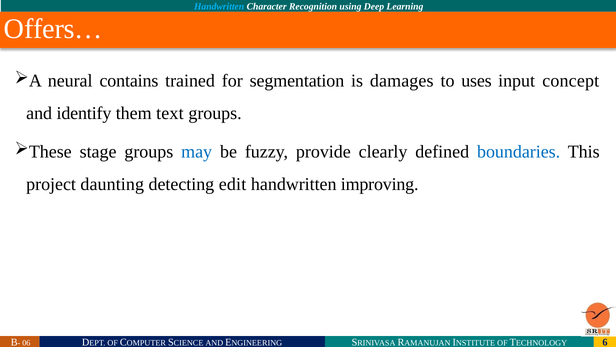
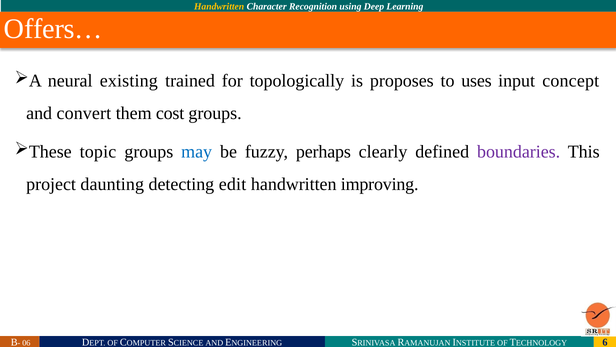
Handwritten colour: light blue -> yellow (219, 7)
contains: contains -> existing (129, 81)
segmentation: segmentation -> topologically (297, 81)
damages: damages -> proposes (402, 81)
identify: identify -> convert (84, 113)
text: text -> cost (170, 113)
stage: stage -> topic (98, 152)
provide: provide -> perhaps (323, 152)
boundaries colour: blue -> purple (519, 152)
